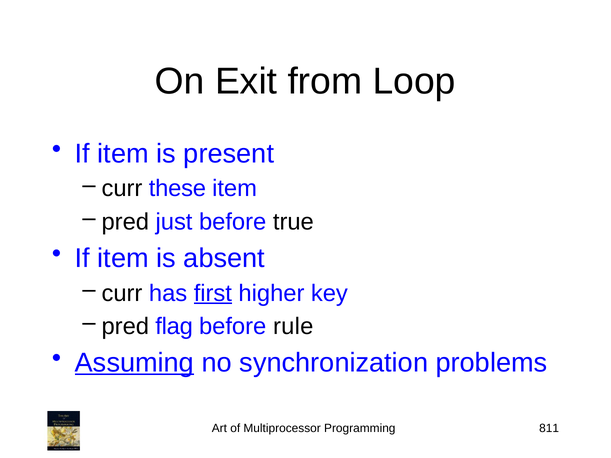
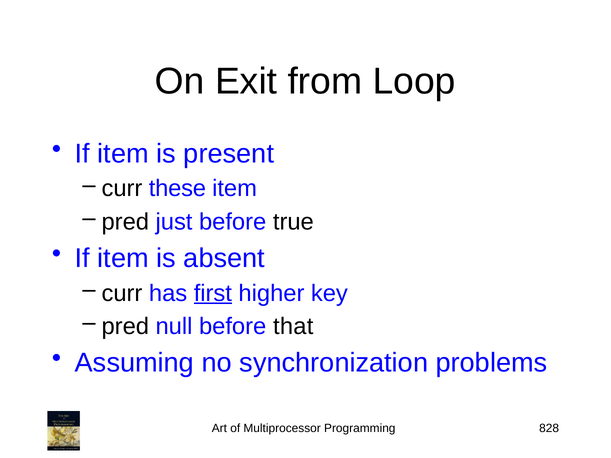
flag: flag -> null (174, 327)
rule: rule -> that (293, 327)
Assuming underline: present -> none (134, 363)
811: 811 -> 828 (549, 429)
